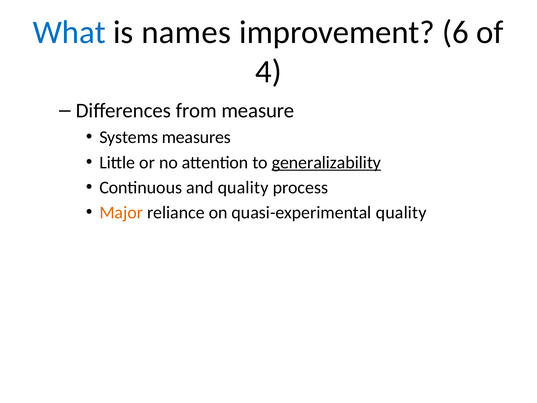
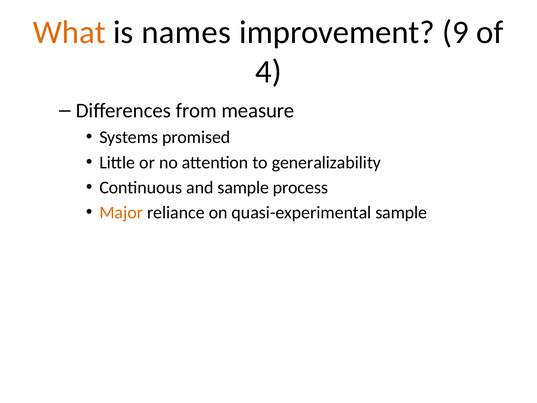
What colour: blue -> orange (69, 32)
6: 6 -> 9 (456, 32)
measures: measures -> promised (196, 137)
generalizability underline: present -> none (326, 162)
and quality: quality -> sample (243, 187)
quasi-experimental quality: quality -> sample (401, 212)
